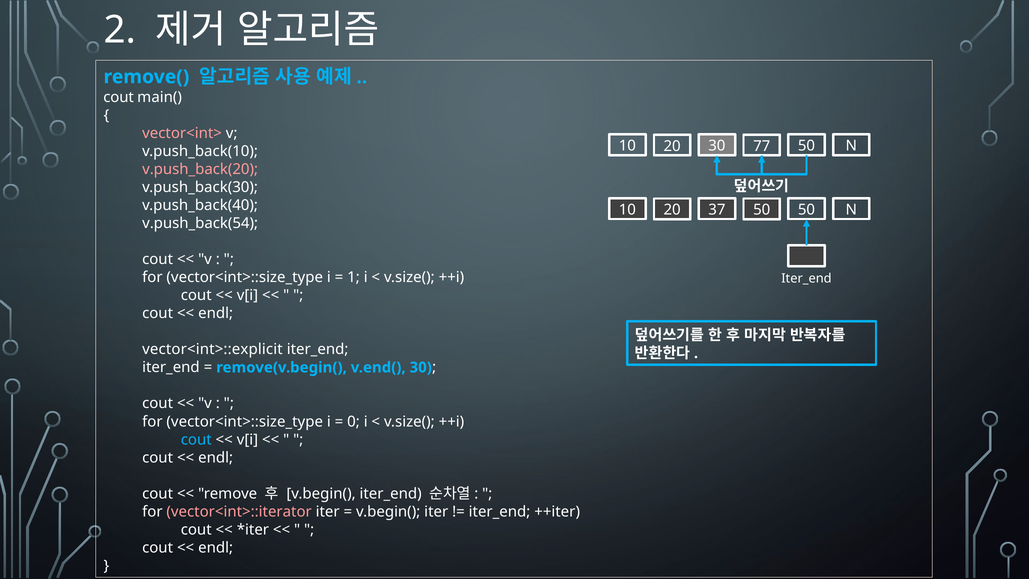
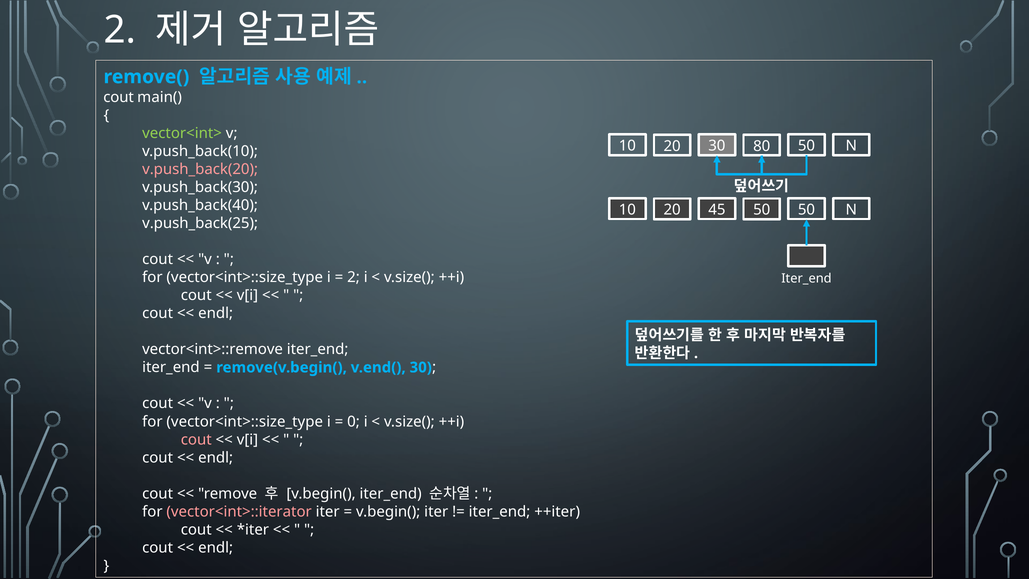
vector<int> colour: pink -> light green (182, 133)
77: 77 -> 80 (762, 146)
37: 37 -> 45 (717, 210)
v.push_back(54: v.push_back(54 -> v.push_back(25 (200, 223)
1: 1 -> 2 (353, 277)
vector<int>::explicit: vector<int>::explicit -> vector<int>::remove (213, 349)
cout colour: light blue -> pink (196, 439)
